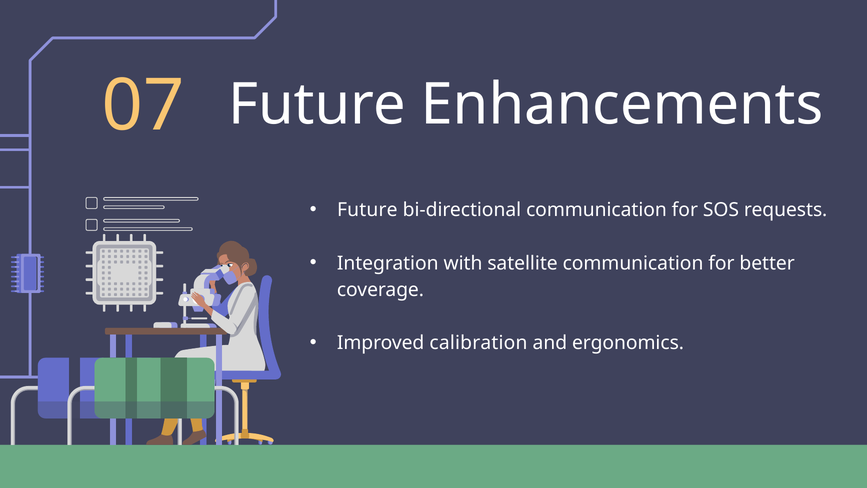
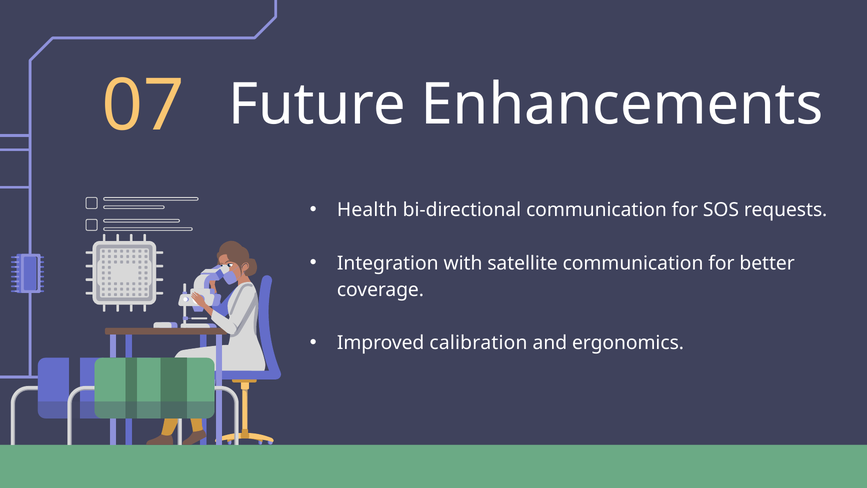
Future: Future -> Health (367, 210)
